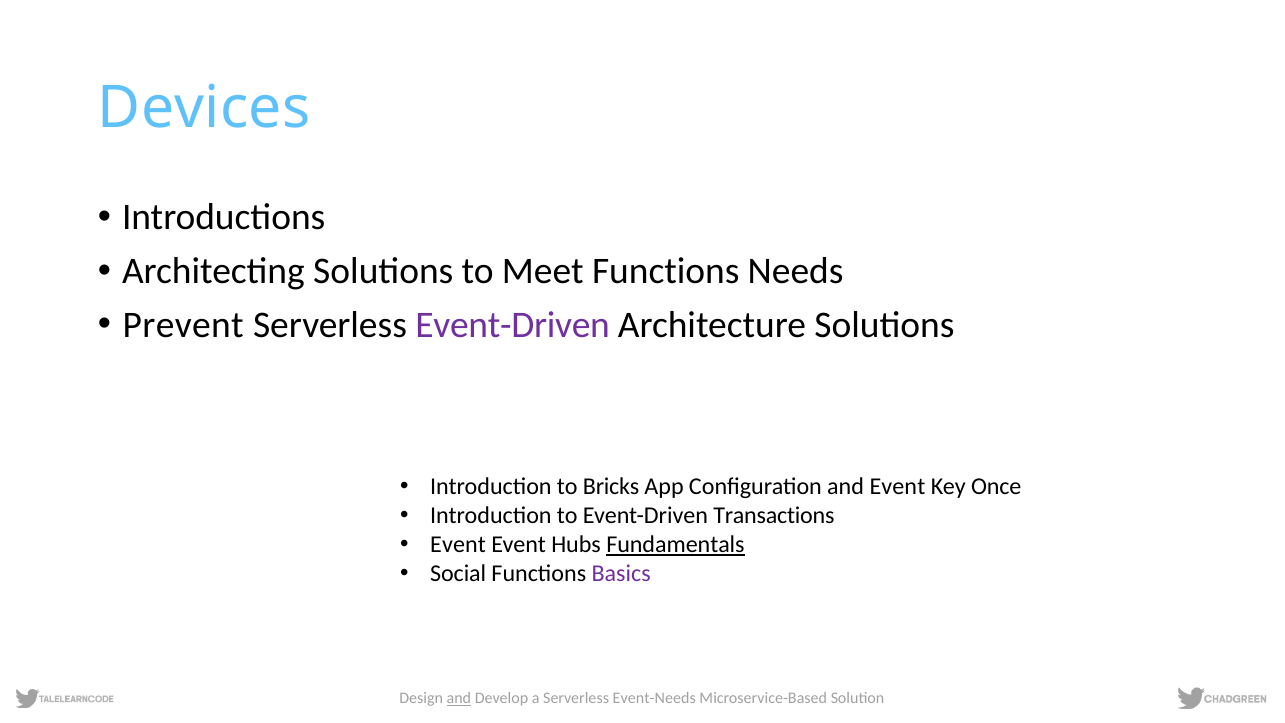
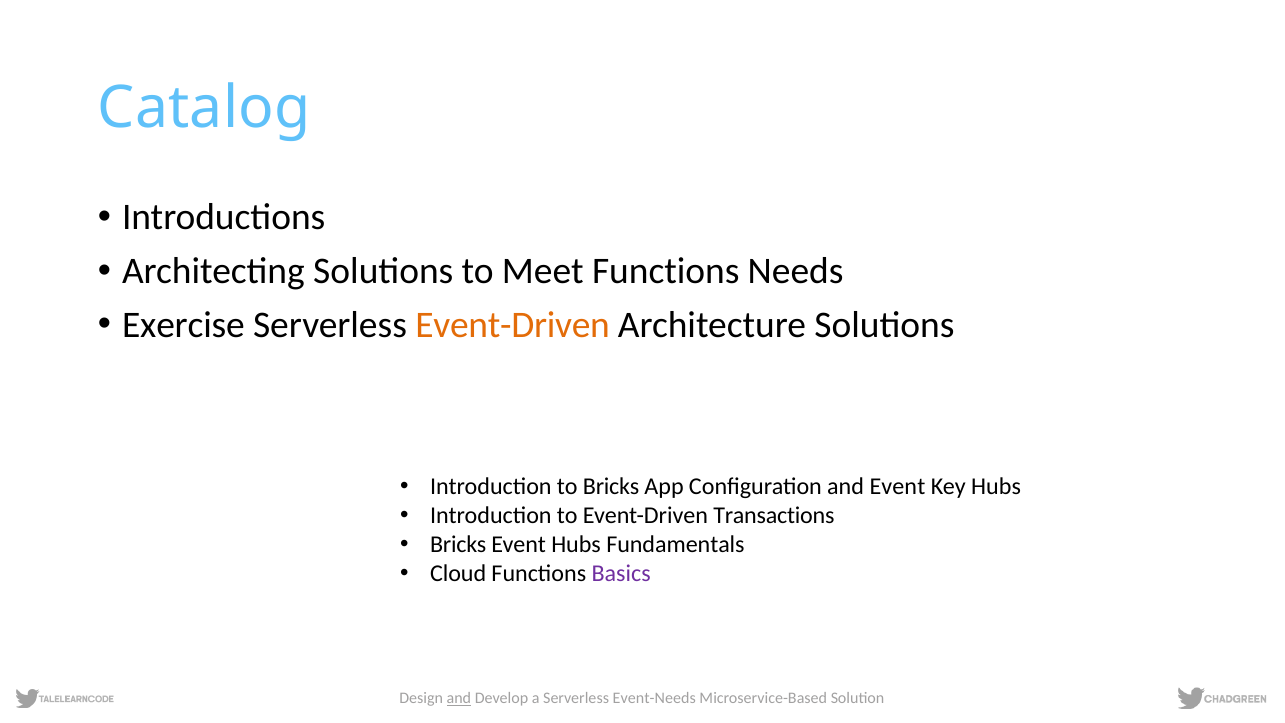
Devices: Devices -> Catalog (204, 108)
Prevent: Prevent -> Exercise (183, 325)
Event-Driven colour: purple -> orange (513, 325)
Key Once: Once -> Hubs (996, 486)
Event: Event -> Bricks (458, 544)
Fundamentals underline: present -> none (675, 544)
Social: Social -> Cloud (458, 573)
